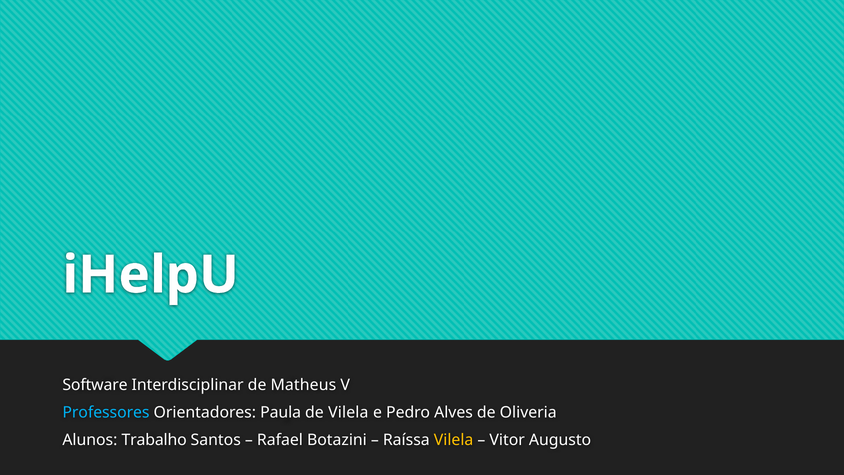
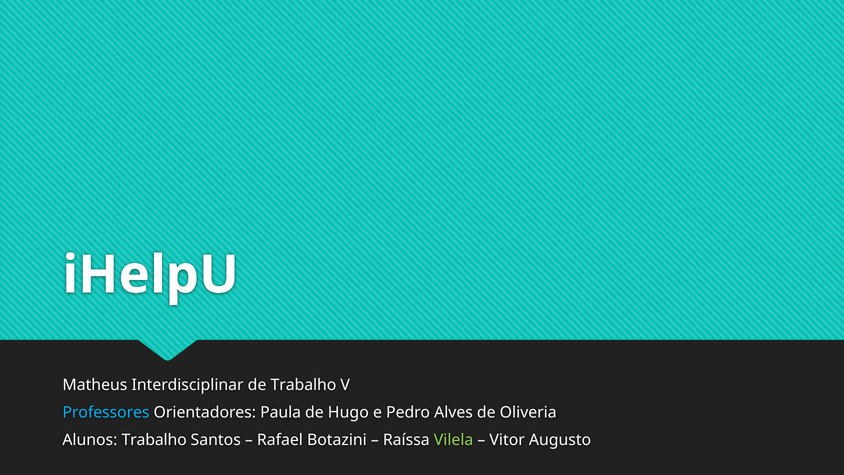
Software: Software -> Matheus (95, 385)
de Matheus: Matheus -> Trabalho (303, 385)
de Vilela: Vilela -> Hugo (348, 412)
Vilela colour: yellow -> light green (454, 440)
